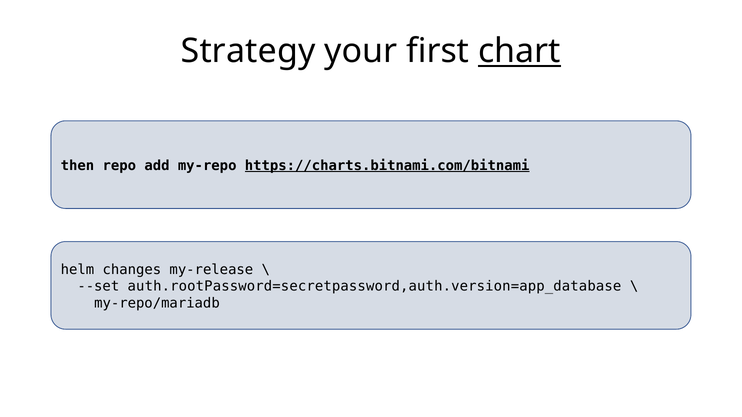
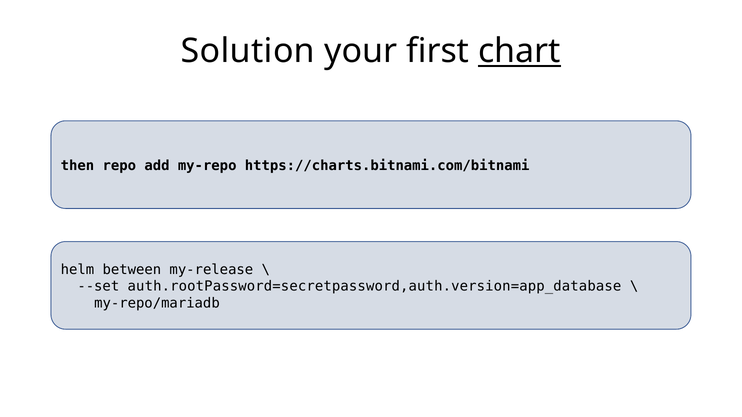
Strategy: Strategy -> Solution (248, 51)
https://charts.bitnami.com/bitnami underline: present -> none (387, 166)
changes: changes -> between (132, 270)
